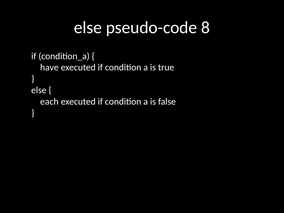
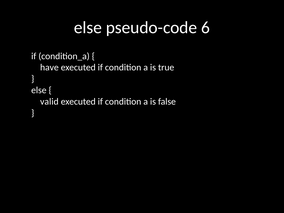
8: 8 -> 6 (205, 27)
each: each -> valid (49, 102)
